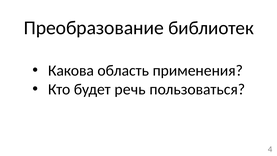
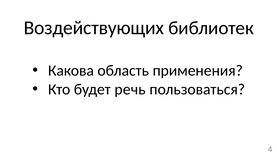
Преобразование: Преобразование -> Воздействующих (94, 28)
